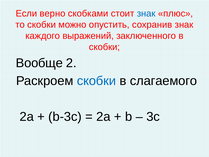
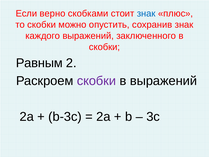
Вообще: Вообще -> Равным (39, 63)
скобки colour: blue -> purple (96, 81)
в слагаемого: слагаемого -> выражений (163, 81)
